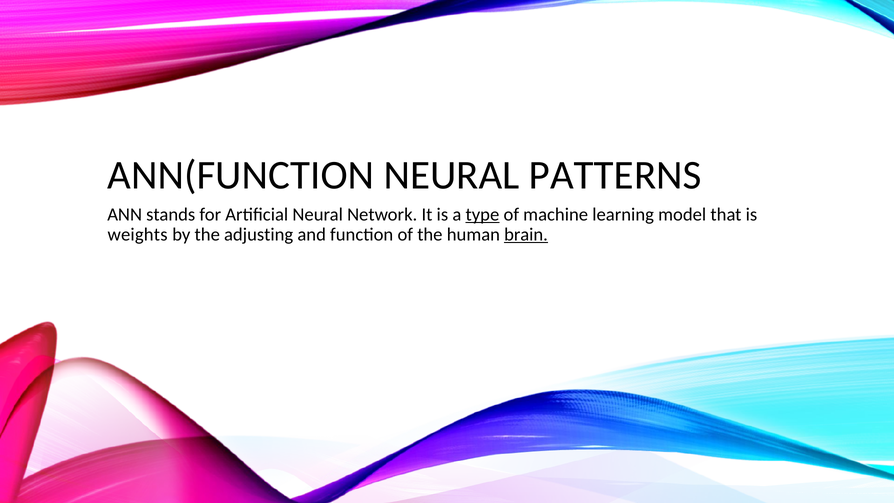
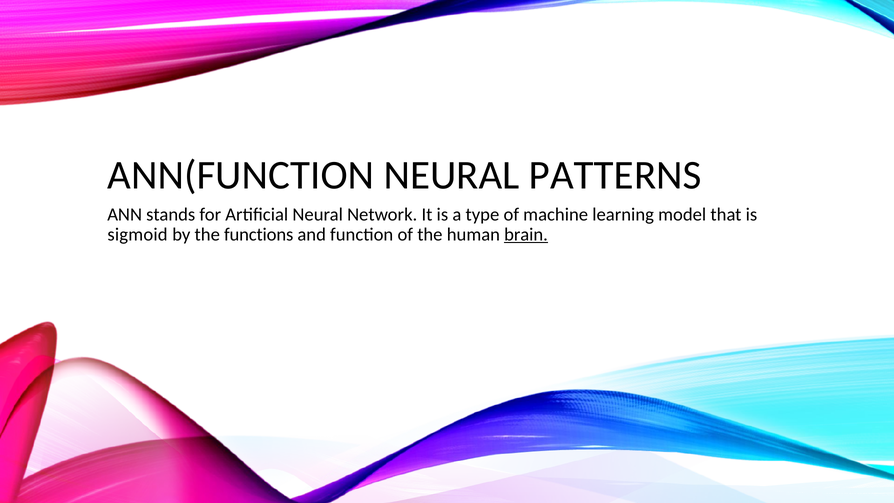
type underline: present -> none (482, 214)
weights: weights -> sigmoid (138, 235)
adjusting: adjusting -> functions (259, 235)
